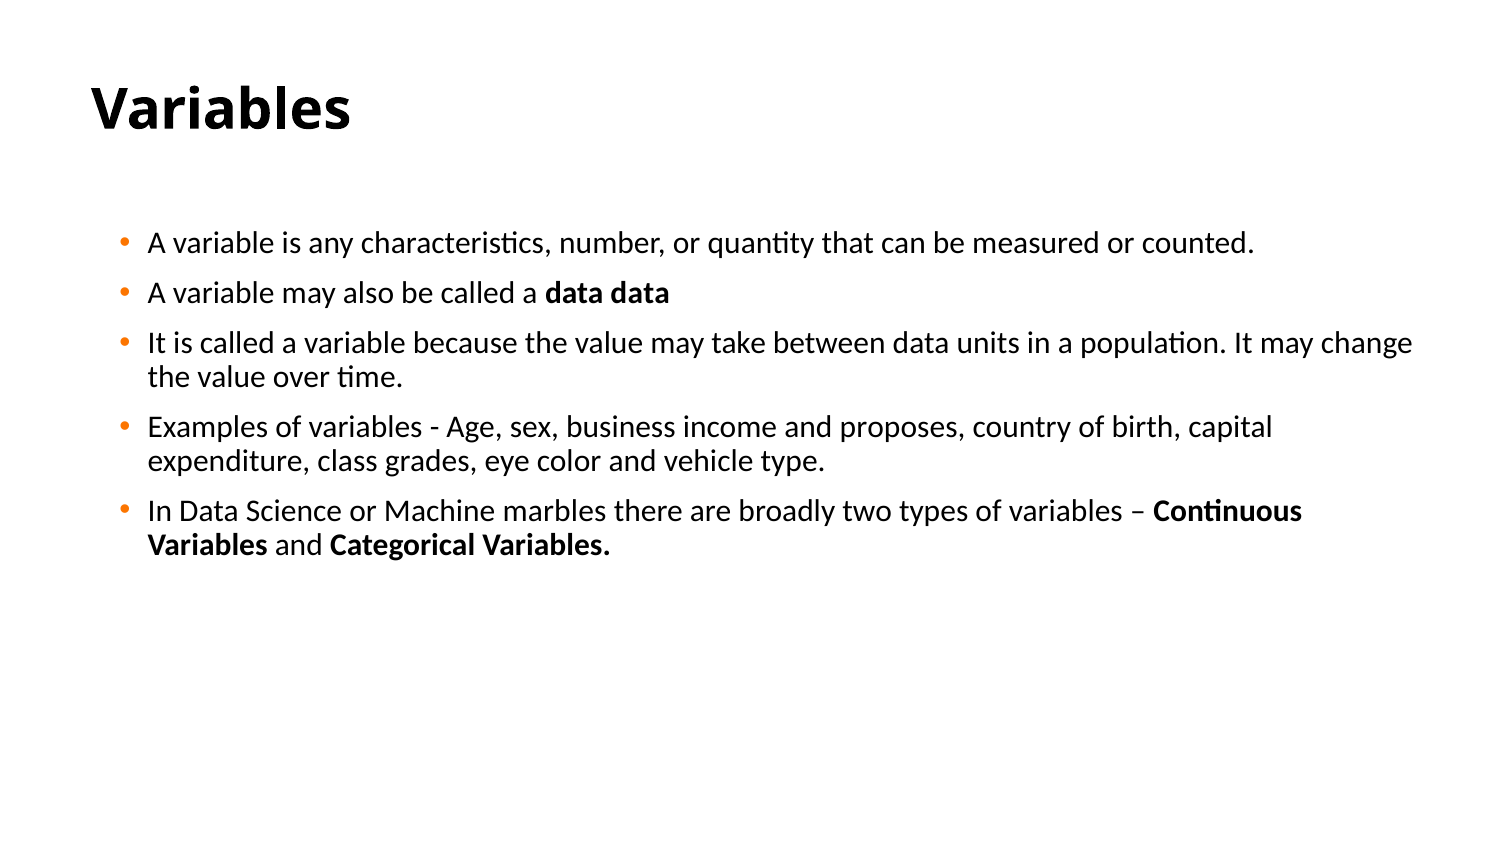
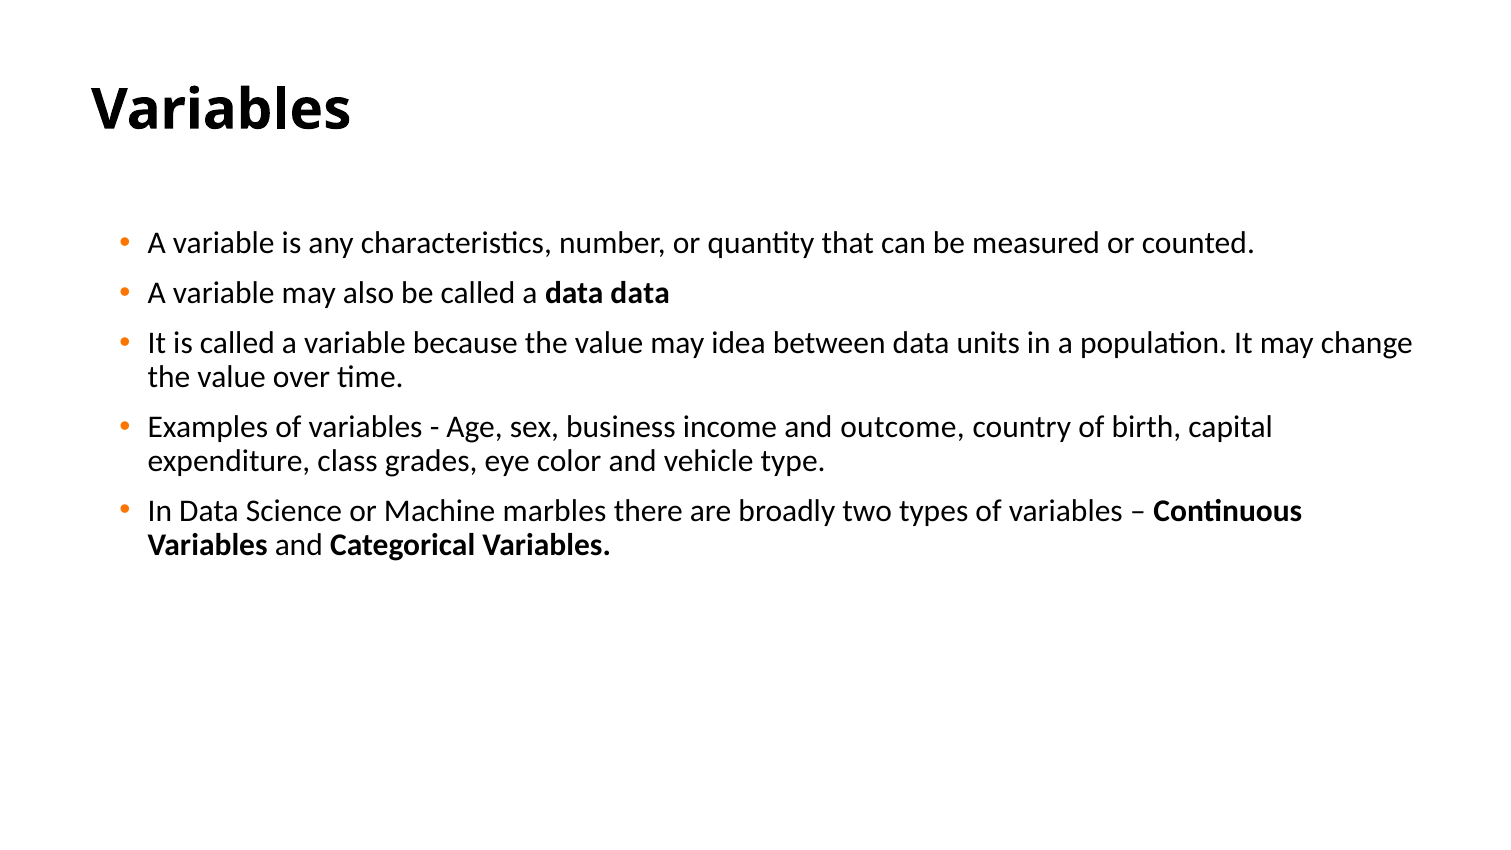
take: take -> idea (738, 343)
proposes: proposes -> outcome (902, 427)
